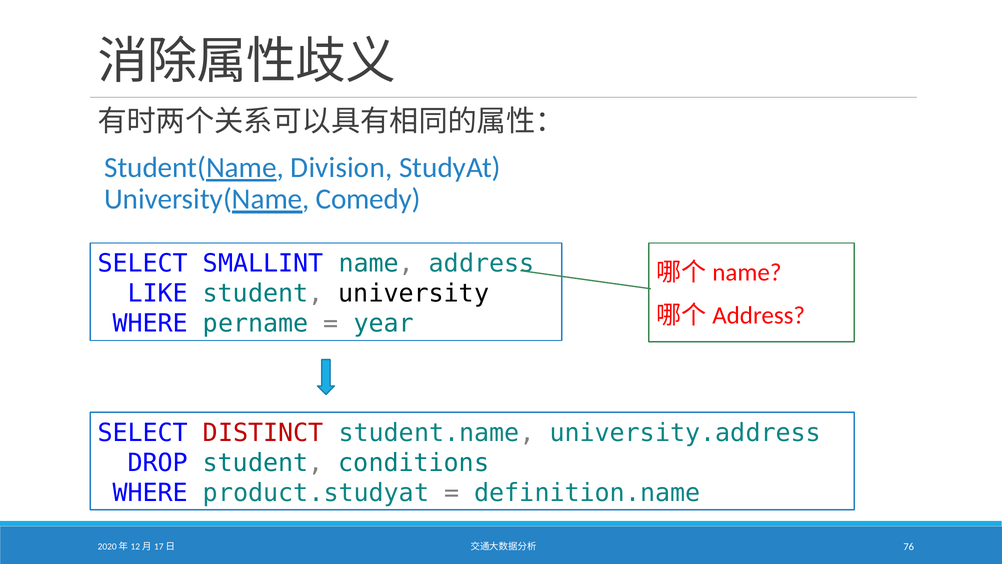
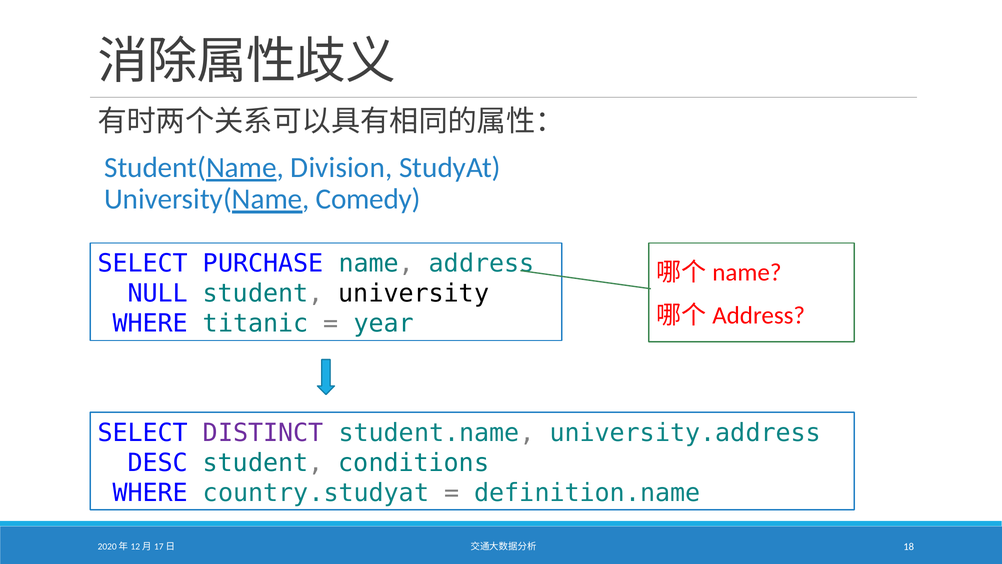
SMALLINT: SMALLINT -> PURCHASE (263, 263)
LIKE: LIKE -> NULL (158, 293)
pername: pername -> titanic (256, 323)
DISTINCT colour: red -> purple (263, 432)
DROP: DROP -> DESC (158, 463)
product.studyat: product.studyat -> country.studyat (316, 493)
76: 76 -> 18 (909, 547)
